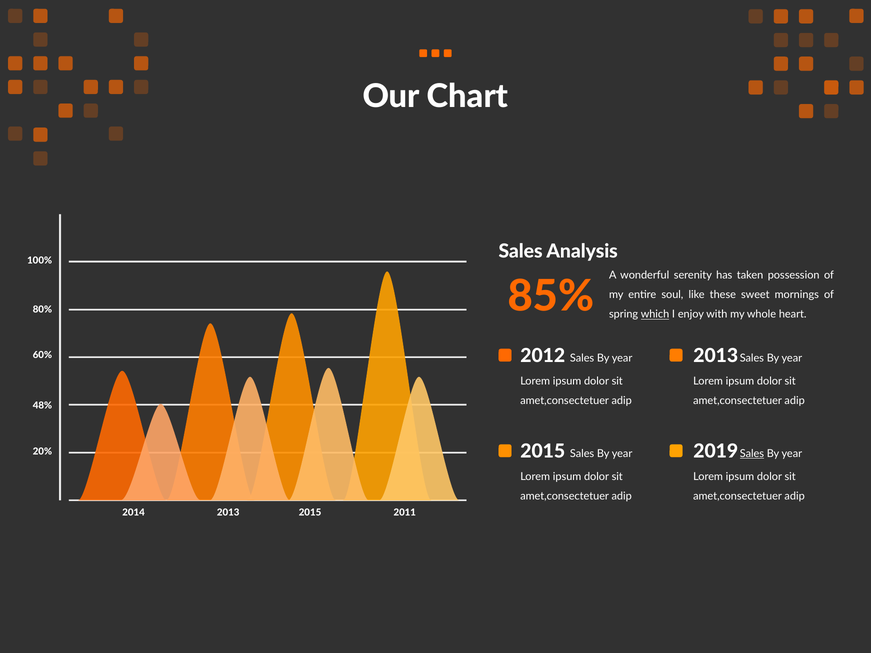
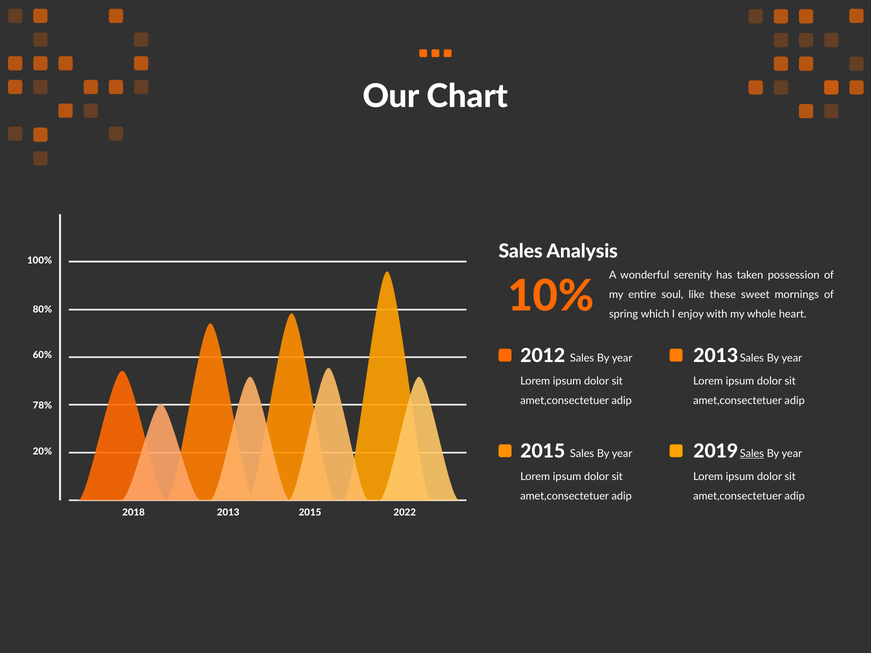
85%: 85% -> 10% (551, 296)
which underline: present -> none (655, 315)
48%: 48% -> 78% (42, 406)
2014: 2014 -> 2018 (134, 513)
2011: 2011 -> 2022 (405, 513)
